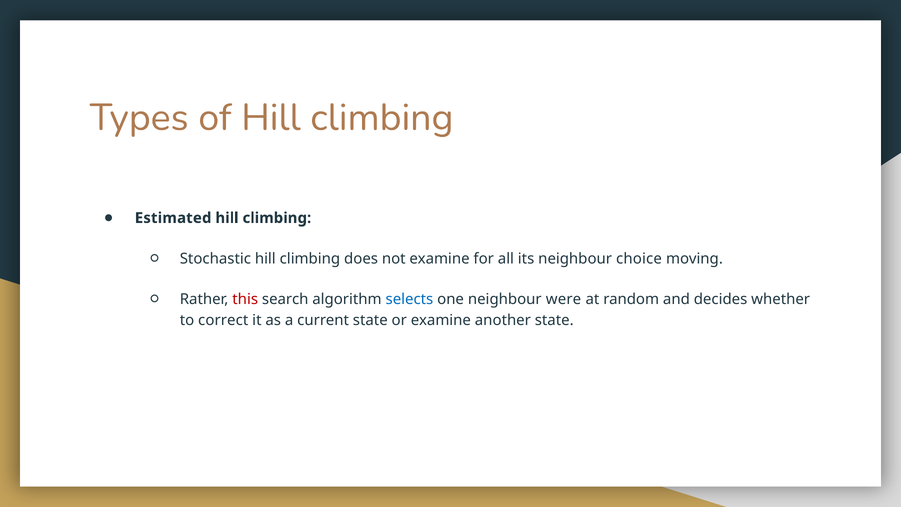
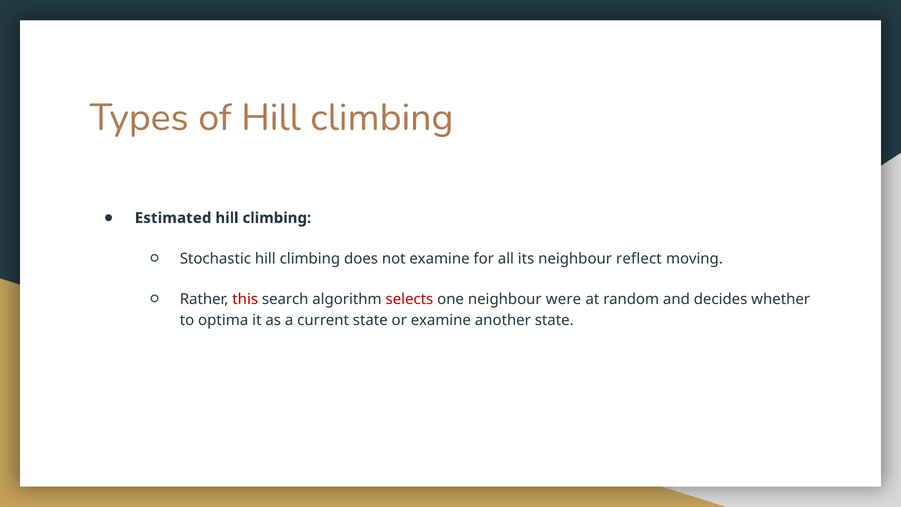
choice: choice -> reflect (639, 259)
selects colour: blue -> red (409, 299)
correct: correct -> optima (223, 320)
